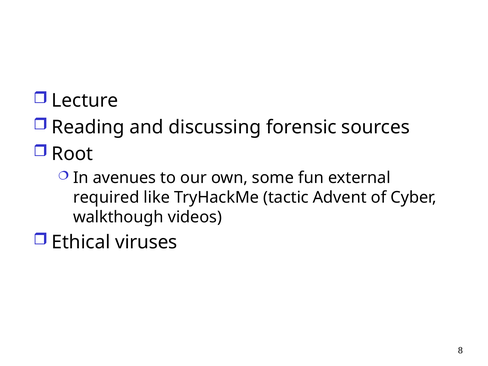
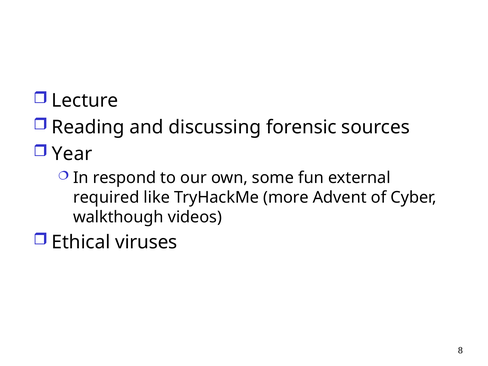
Root: Root -> Year (72, 154)
avenues: avenues -> respond (124, 178)
tactic: tactic -> more (286, 197)
